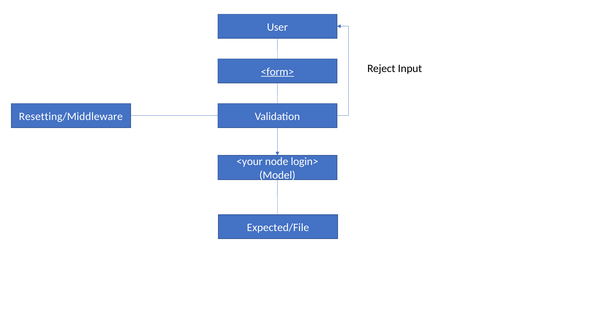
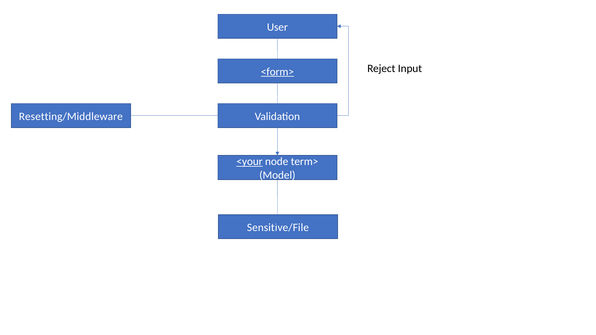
<your underline: none -> present (250, 162)
login>: login> -> term> (305, 162)
Expected/File: Expected/File -> Sensitive/File (278, 228)
